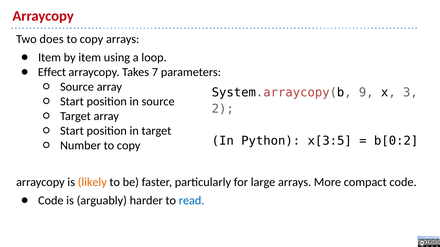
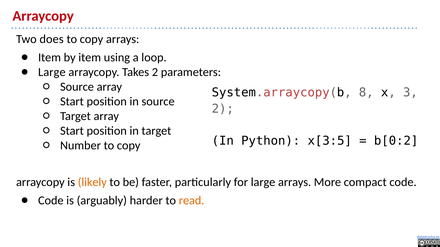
Effect: Effect -> Large (52, 72)
Takes 7: 7 -> 2 (155, 72)
9: 9 -> 8 (366, 93)
read colour: blue -> orange (192, 201)
